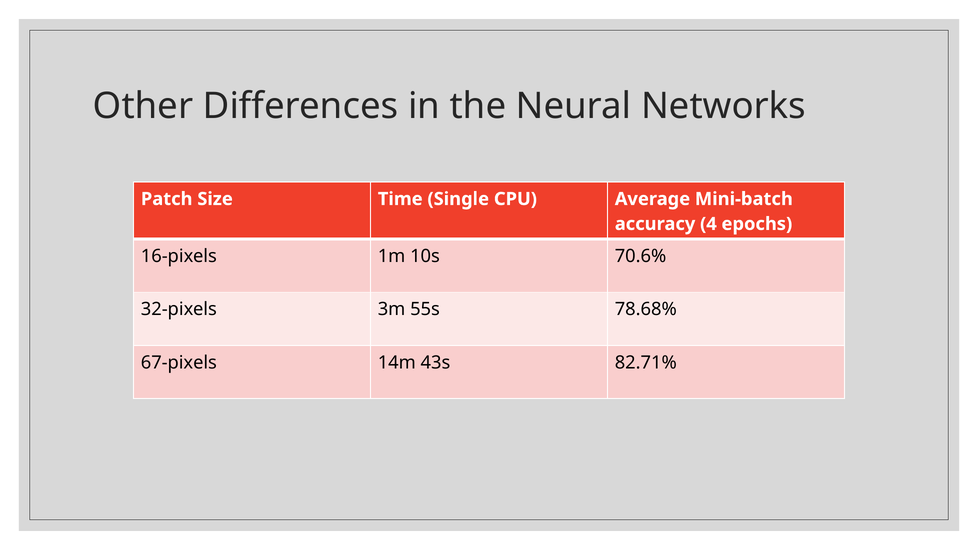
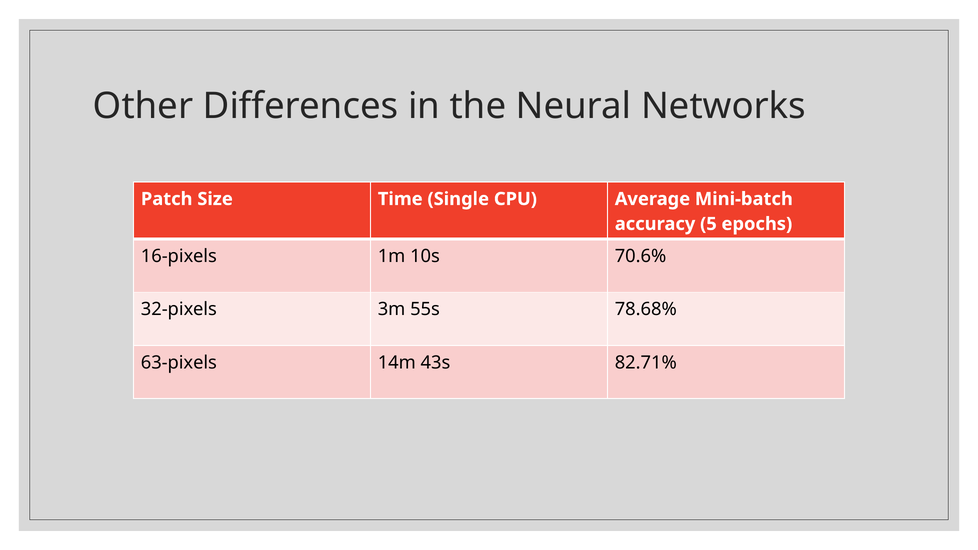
4: 4 -> 5 (708, 224)
67-pixels: 67-pixels -> 63-pixels (179, 363)
